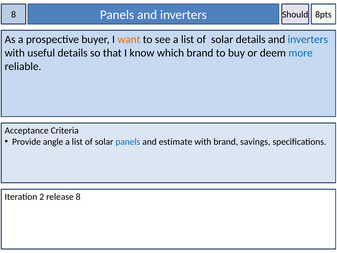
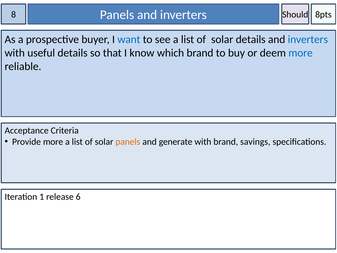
want colour: orange -> blue (129, 39)
Provide angle: angle -> more (53, 142)
panels colour: blue -> orange (128, 142)
estimate: estimate -> generate (176, 142)
2: 2 -> 1 (42, 197)
release 8: 8 -> 6 (78, 197)
